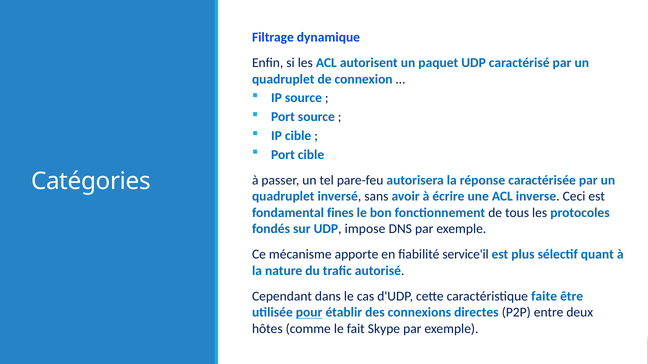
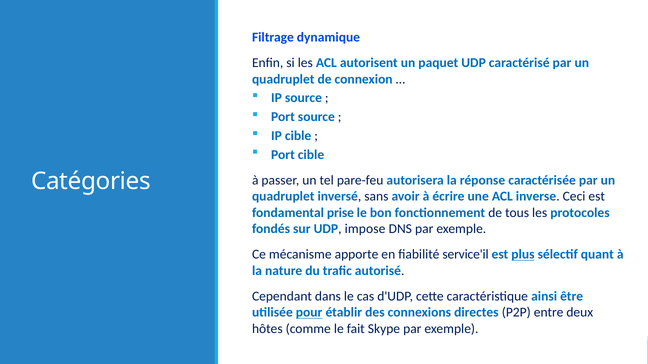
fines: fines -> prise (340, 213)
plus underline: none -> present (523, 255)
faite: faite -> ainsi (544, 297)
